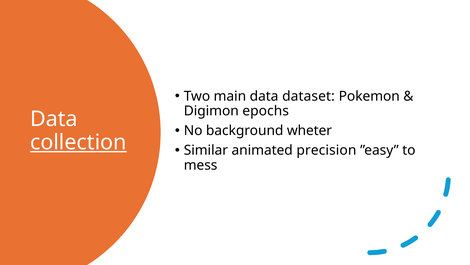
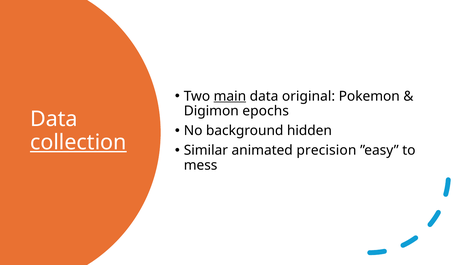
main underline: none -> present (230, 96)
dataset: dataset -> original (309, 96)
wheter: wheter -> hidden (309, 130)
